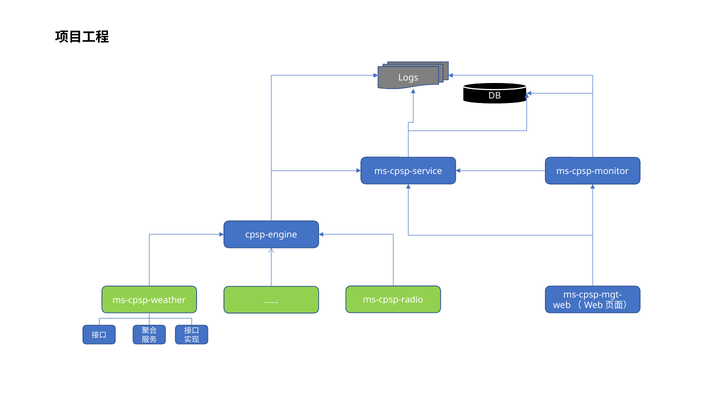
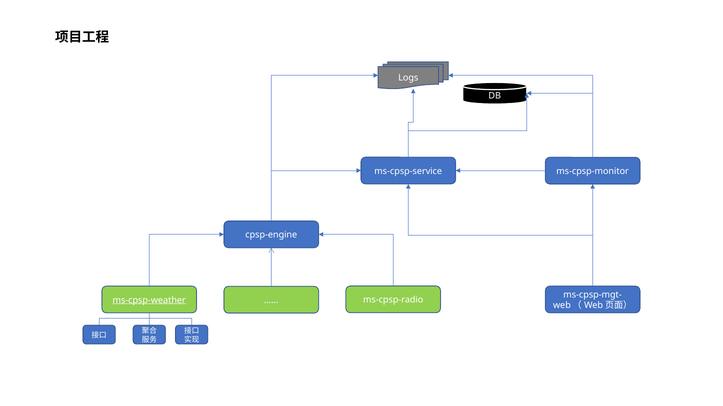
ms-cpsp-weather underline: none -> present (149, 301)
